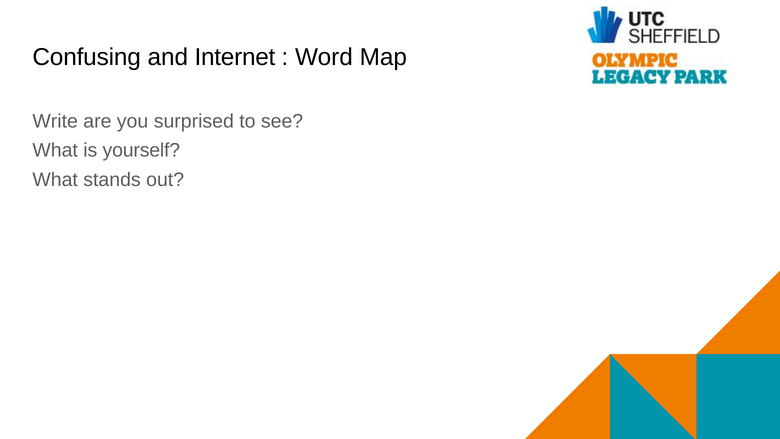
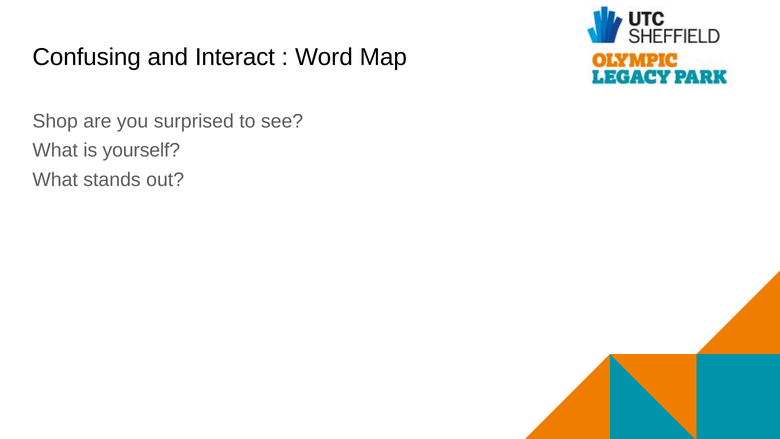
Internet: Internet -> Interact (235, 57)
Write: Write -> Shop (55, 121)
